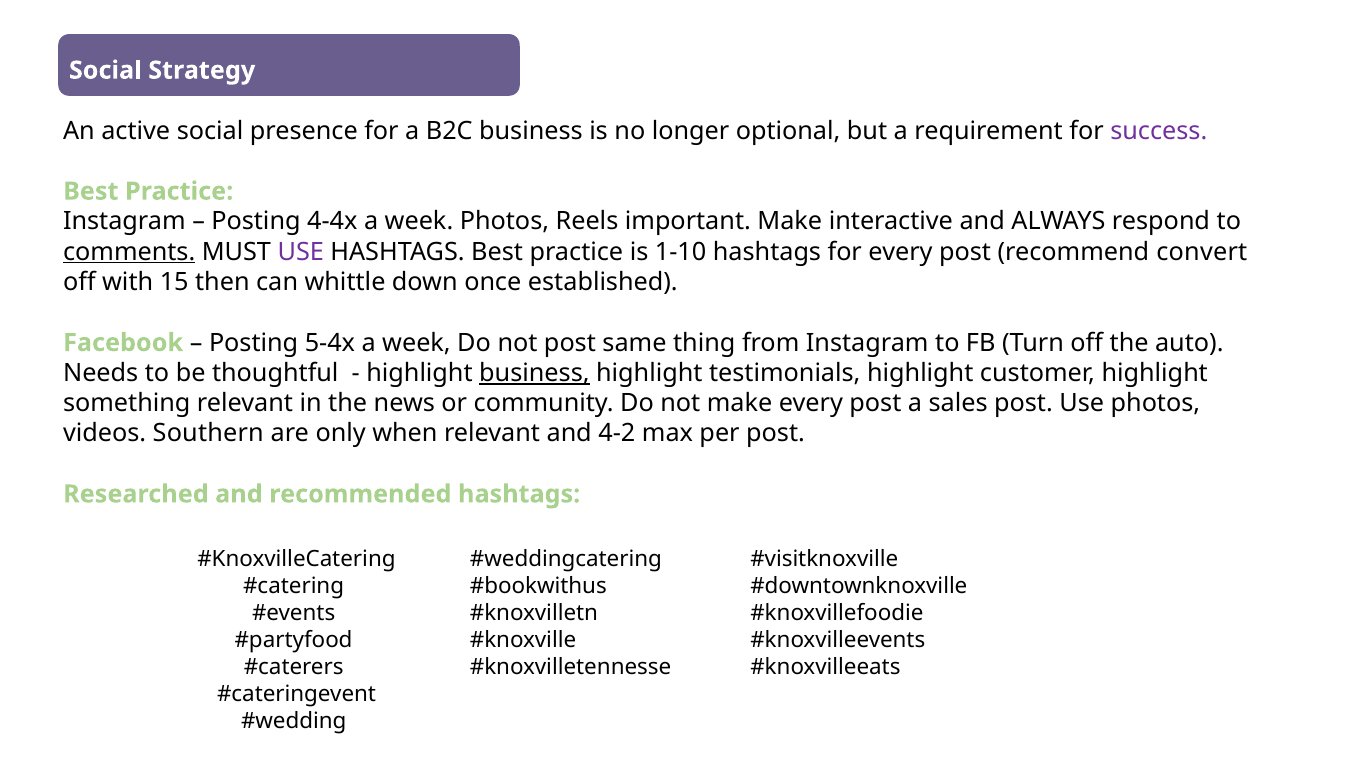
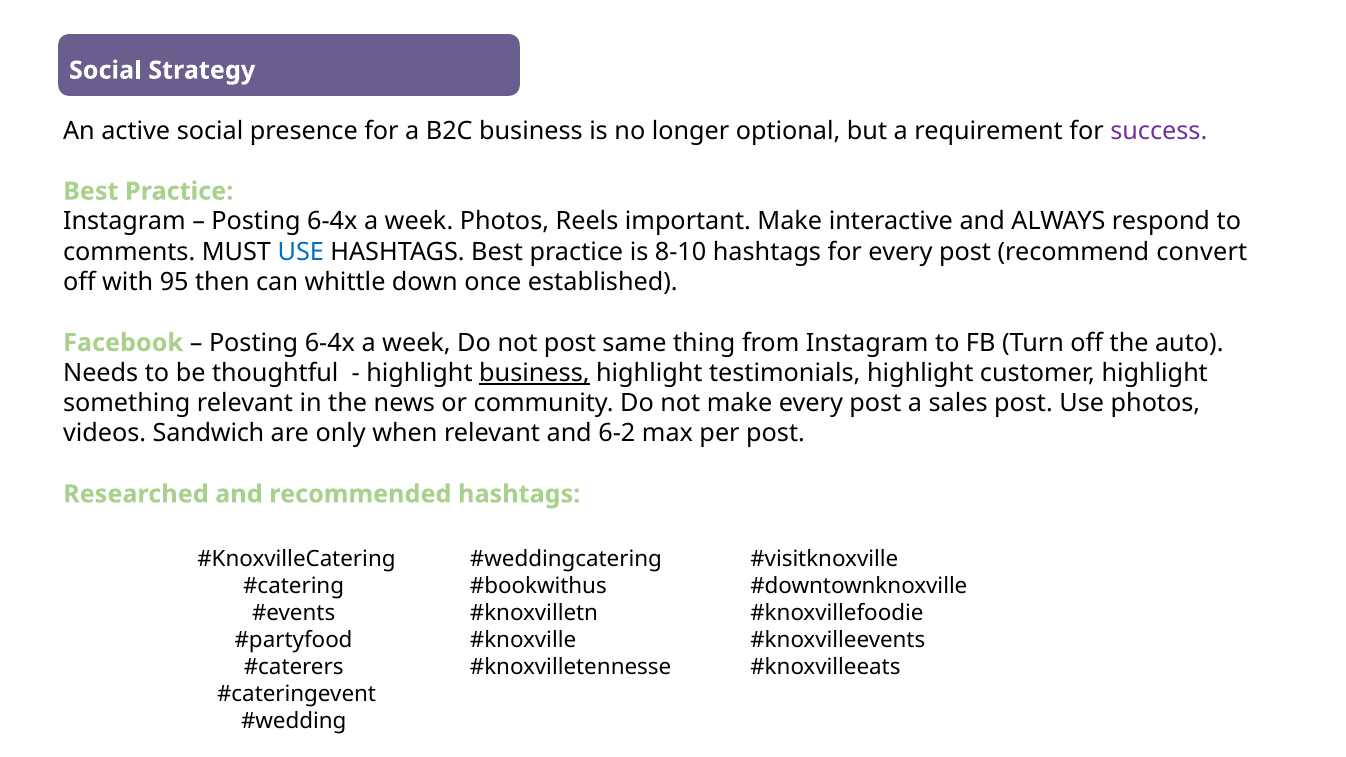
4-4x: 4-4x -> 6-4x (332, 222)
comments underline: present -> none (129, 252)
USE colour: purple -> blue (301, 252)
1-10: 1-10 -> 8-10 (681, 252)
15: 15 -> 95 (174, 282)
5-4x: 5-4x -> 6-4x (330, 343)
Southern: Southern -> Sandwich (208, 434)
4-2: 4-2 -> 6-2 (617, 434)
